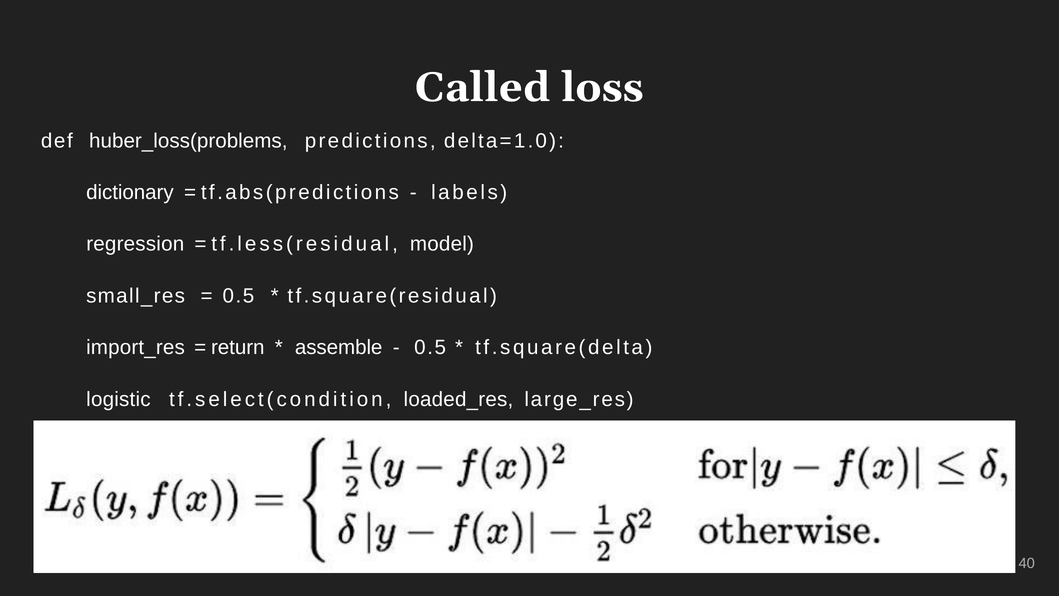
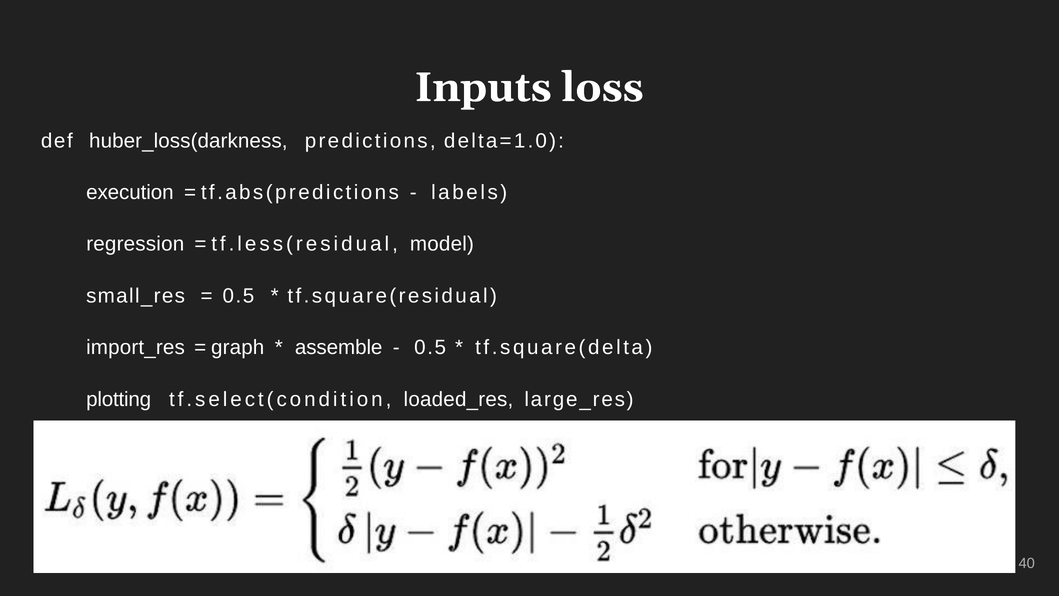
Called: Called -> Inputs (483, 87)
huber_loss(problems: huber_loss(problems -> huber_loss(darkness (188, 141)
dictionary: dictionary -> execution (130, 192)
return: return -> graph (238, 347)
logistic: logistic -> plotting (119, 399)
